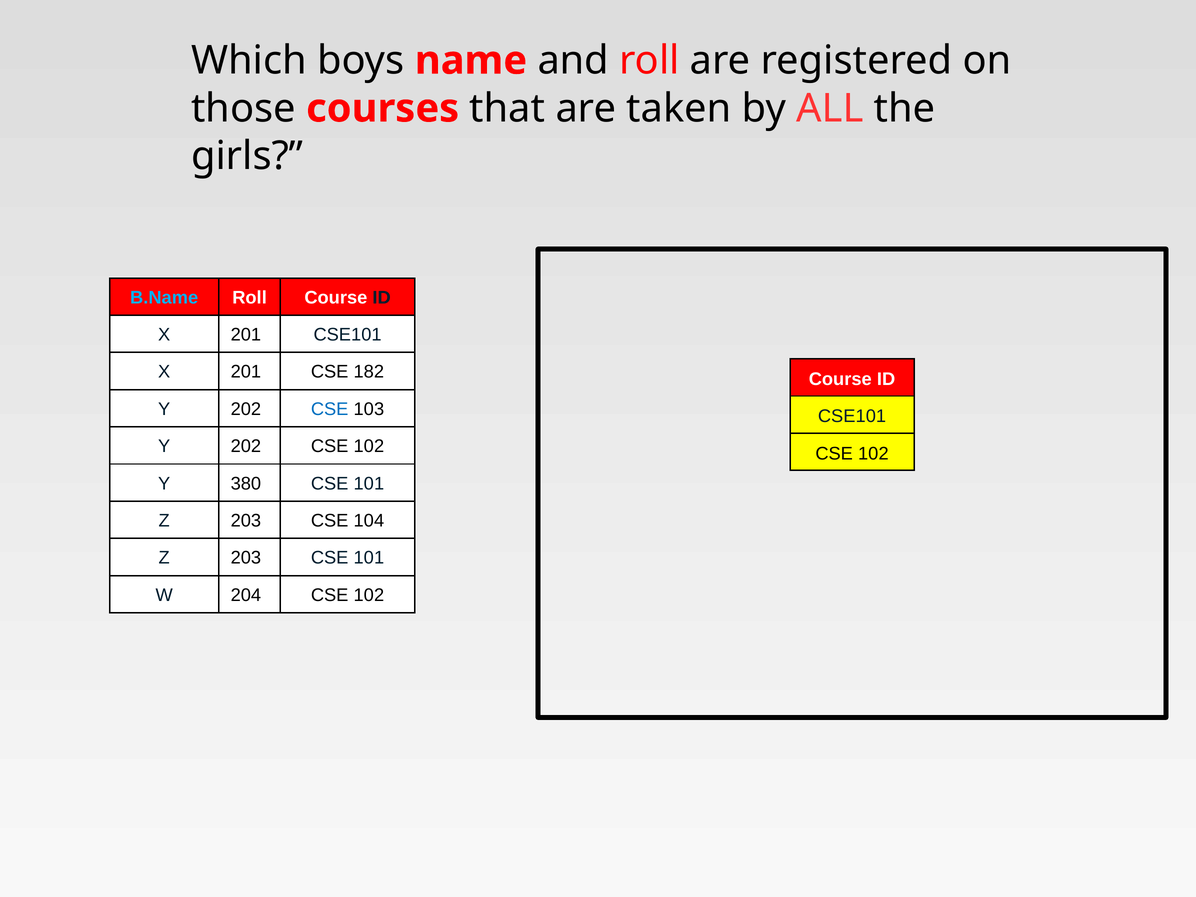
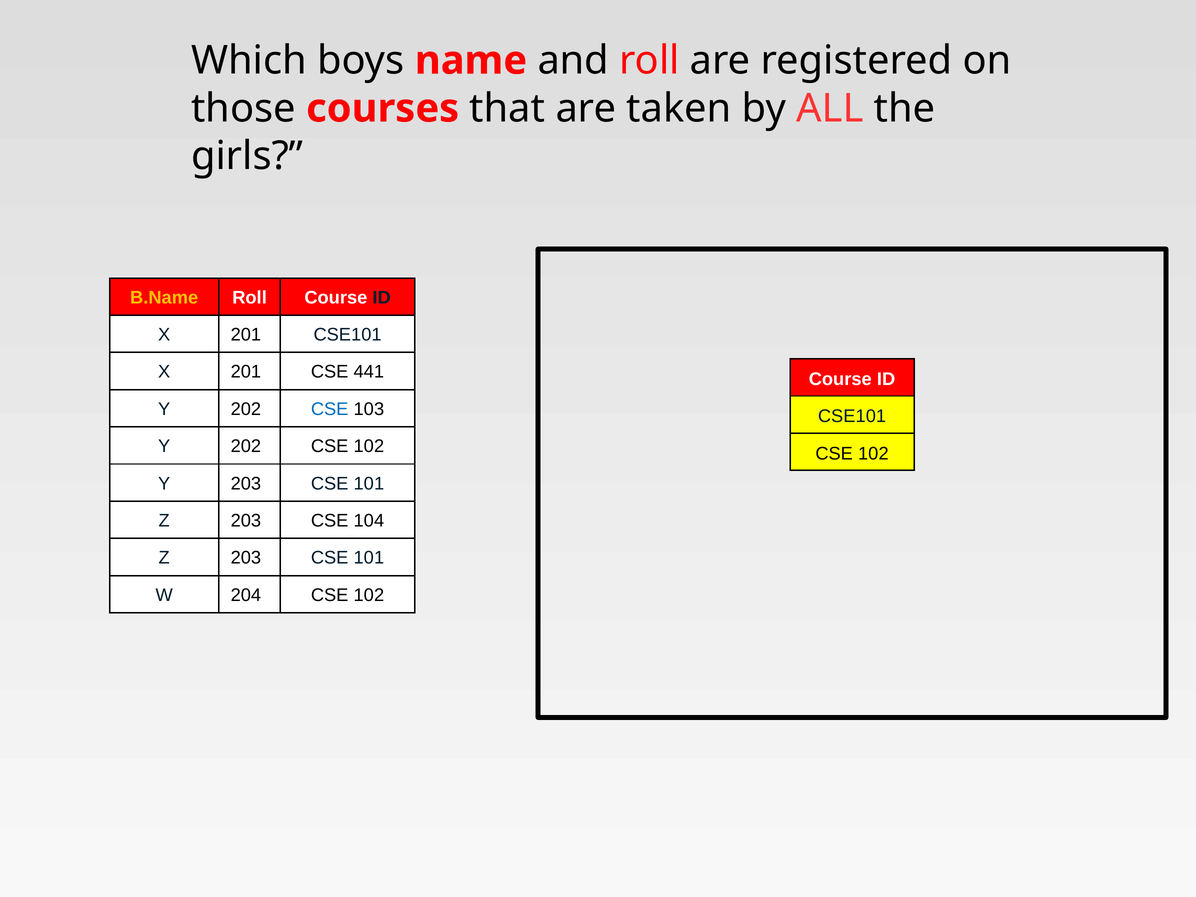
B.Name colour: light blue -> yellow (164, 298)
182: 182 -> 441 (369, 372)
Y 380: 380 -> 203 (246, 484)
